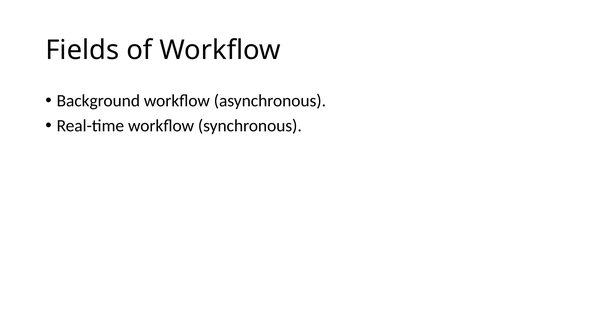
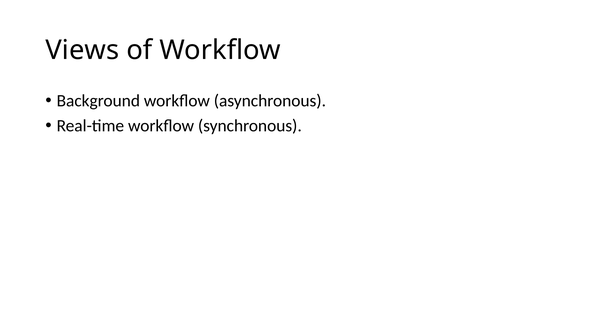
Fields: Fields -> Views (82, 50)
